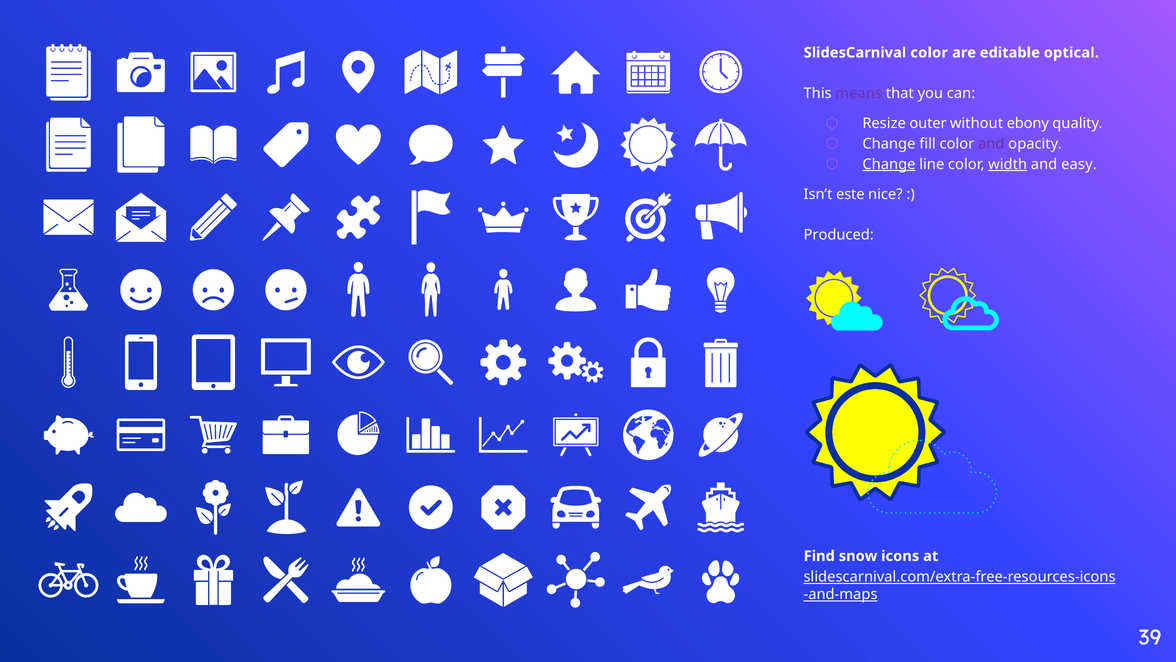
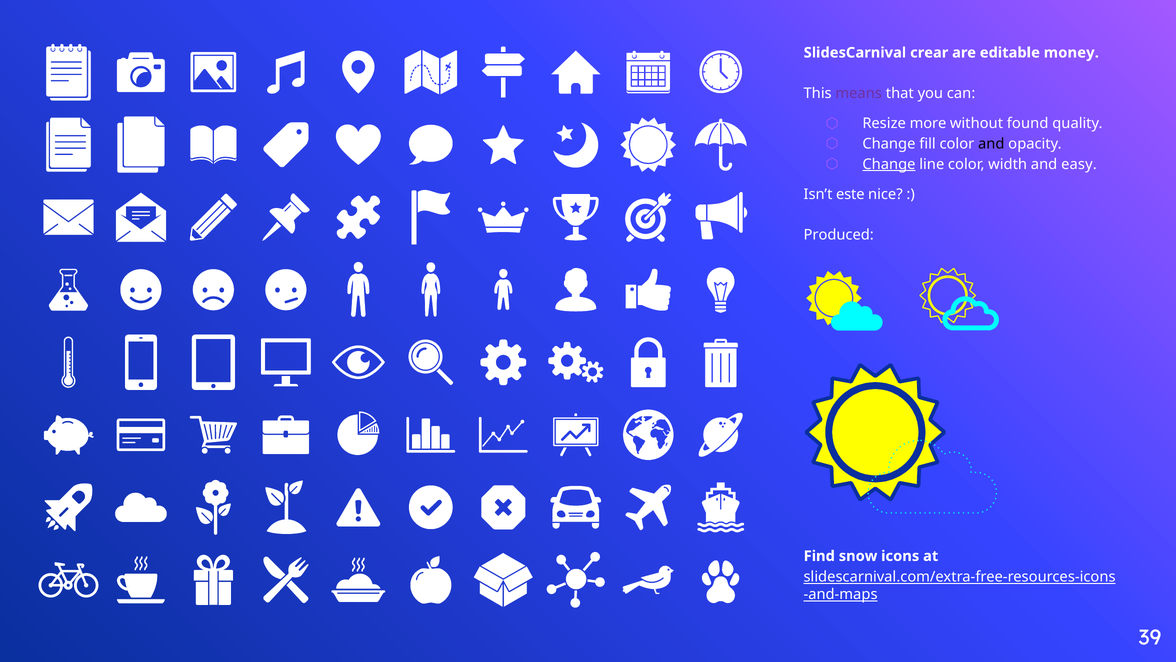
SlidesCarnival color: color -> crear (929, 53)
optical: optical -> money (1071, 53)
outer: outer -> more (928, 123)
ebony: ebony -> found (1028, 123)
and colour: purple -> black (991, 144)
width underline: present -> none (1008, 164)
